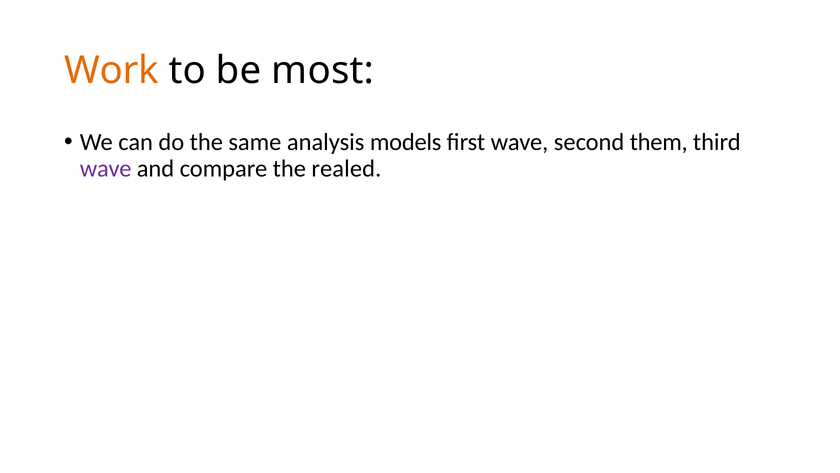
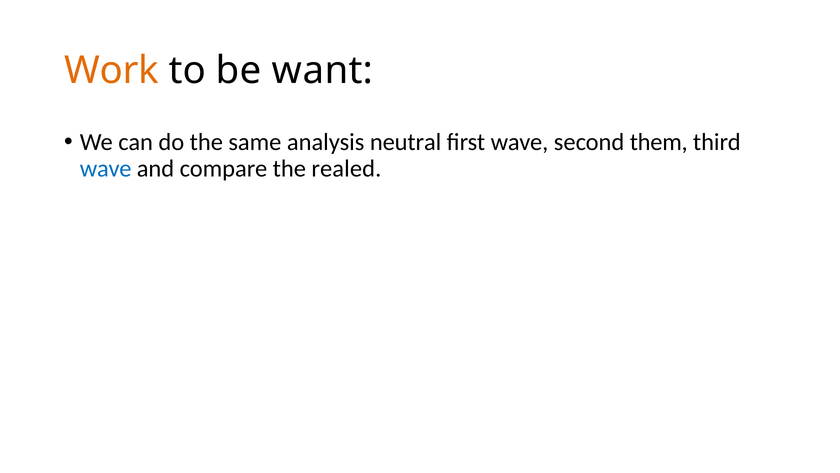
most: most -> want (323, 71)
models: models -> neutral (406, 142)
wave colour: purple -> blue (106, 168)
